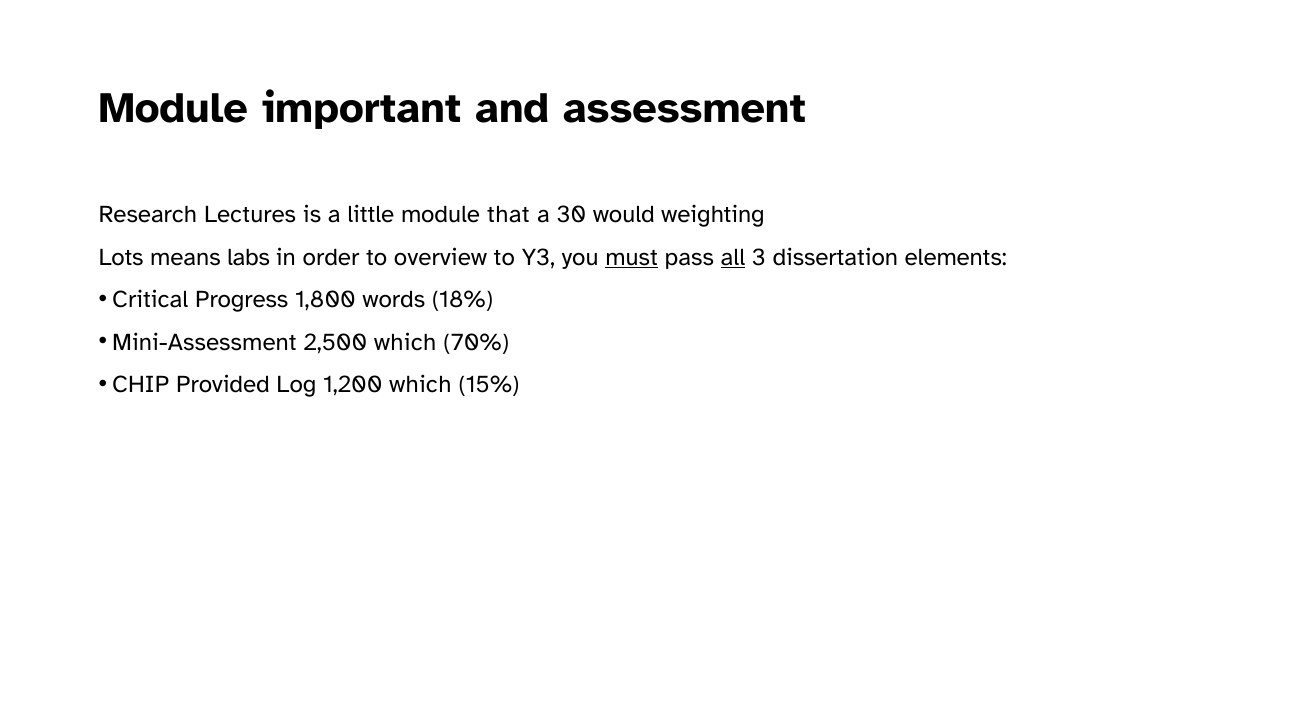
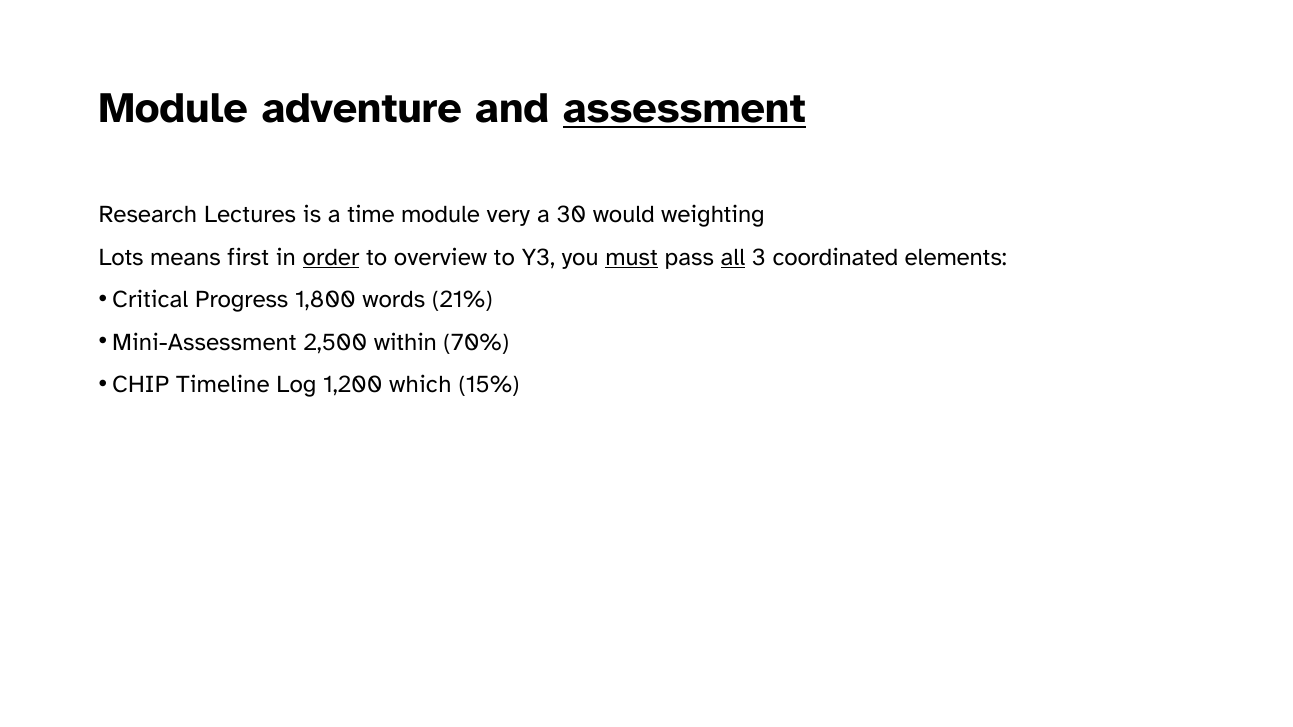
important: important -> adventure (362, 109)
assessment underline: none -> present (684, 109)
little: little -> time (371, 215)
that: that -> very (508, 215)
labs: labs -> first (248, 257)
order underline: none -> present (331, 257)
dissertation: dissertation -> coordinated (835, 257)
18%: 18% -> 21% (462, 300)
2,500 which: which -> within (406, 342)
Provided: Provided -> Timeline (223, 385)
